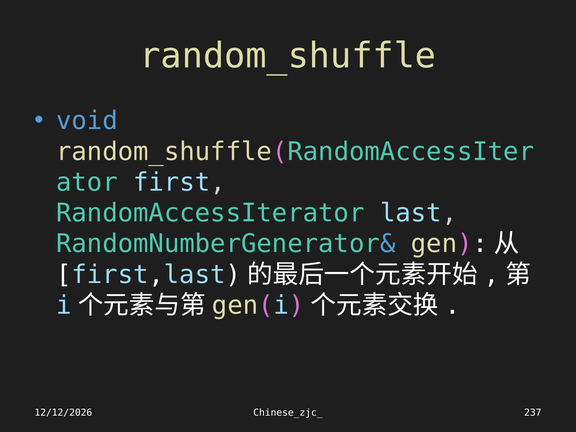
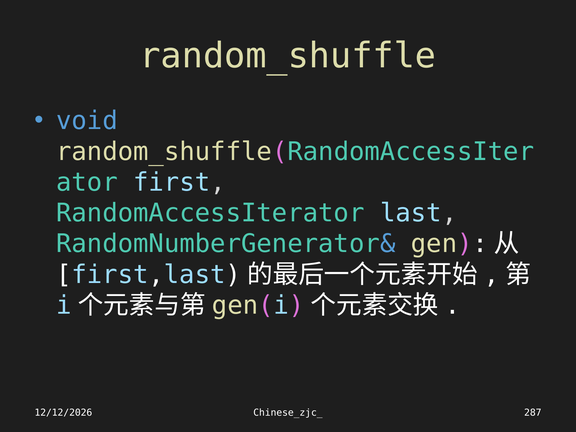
237: 237 -> 287 (533, 413)
